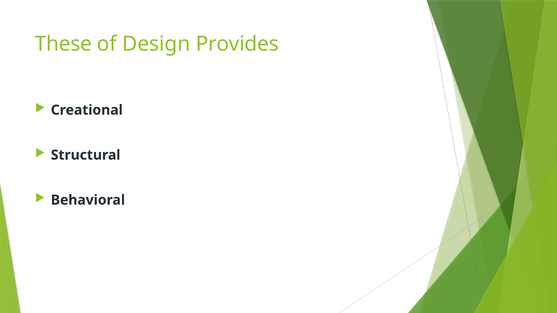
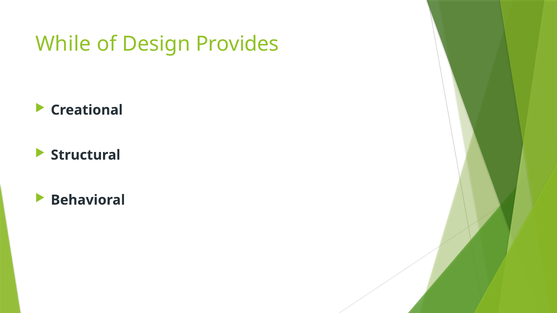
These: These -> While (63, 44)
